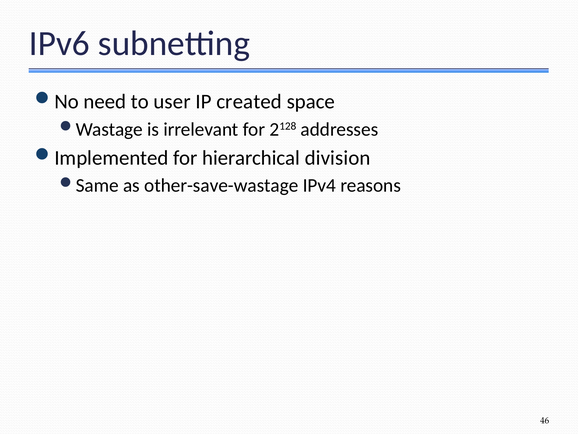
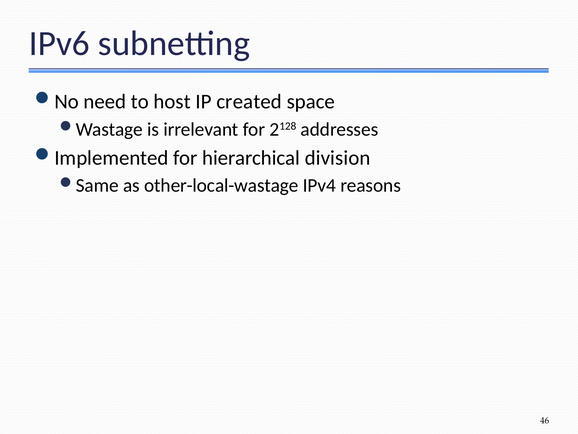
user: user -> host (172, 101)
other-save-wastage: other-save-wastage -> other-local-wastage (221, 185)
